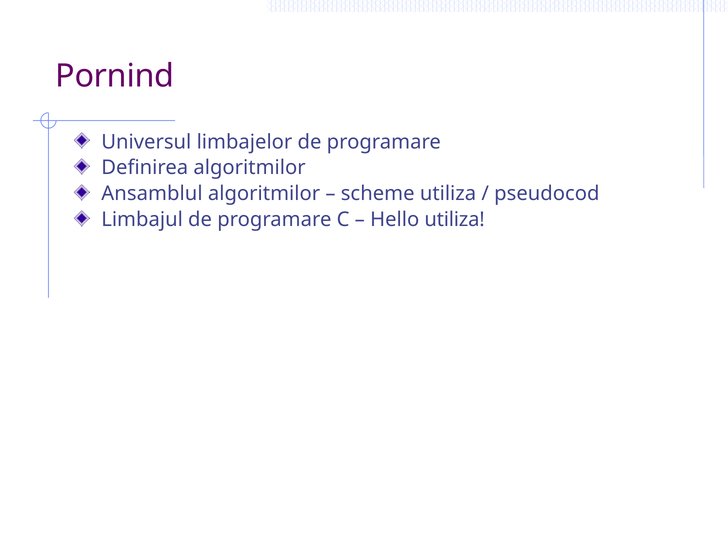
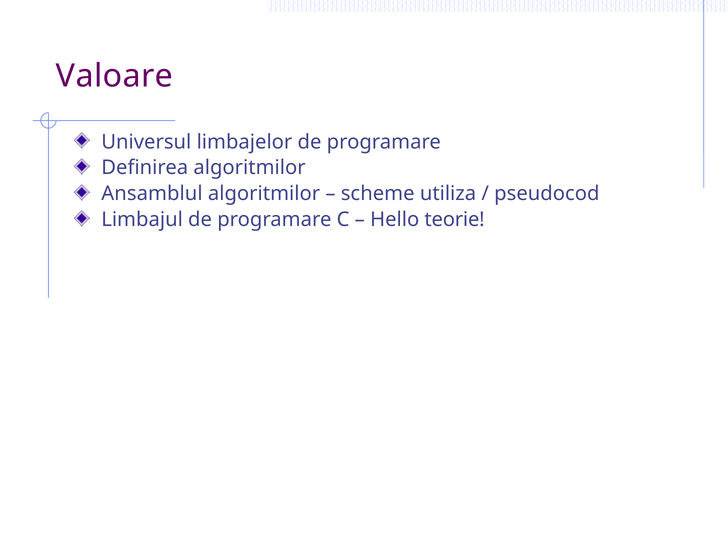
Pornind: Pornind -> Valoare (114, 76)
Hello utiliza: utiliza -> teorie (455, 219)
